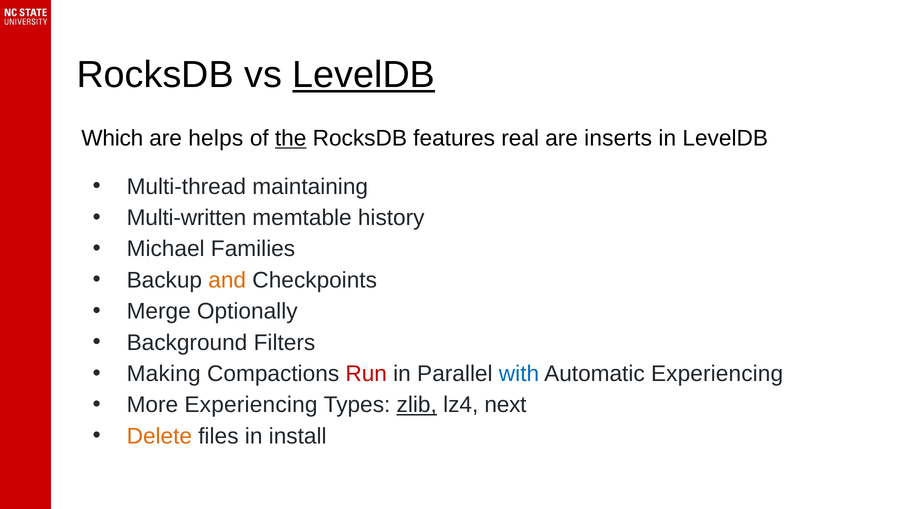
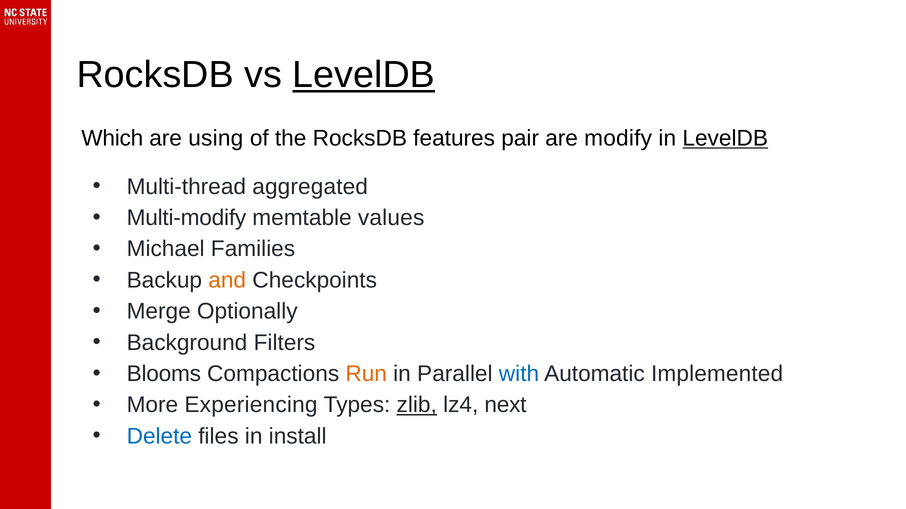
helps: helps -> using (216, 138)
the underline: present -> none (291, 138)
real: real -> pair (520, 138)
inserts: inserts -> modify (618, 138)
LevelDB underline: none -> present (725, 138)
maintaining: maintaining -> aggregated (310, 187)
Multi-written: Multi-written -> Multi-modify (186, 218)
history: history -> values (391, 218)
Making: Making -> Blooms (164, 374)
Run colour: red -> orange (366, 374)
Automatic Experiencing: Experiencing -> Implemented (717, 374)
Delete colour: orange -> blue (159, 437)
